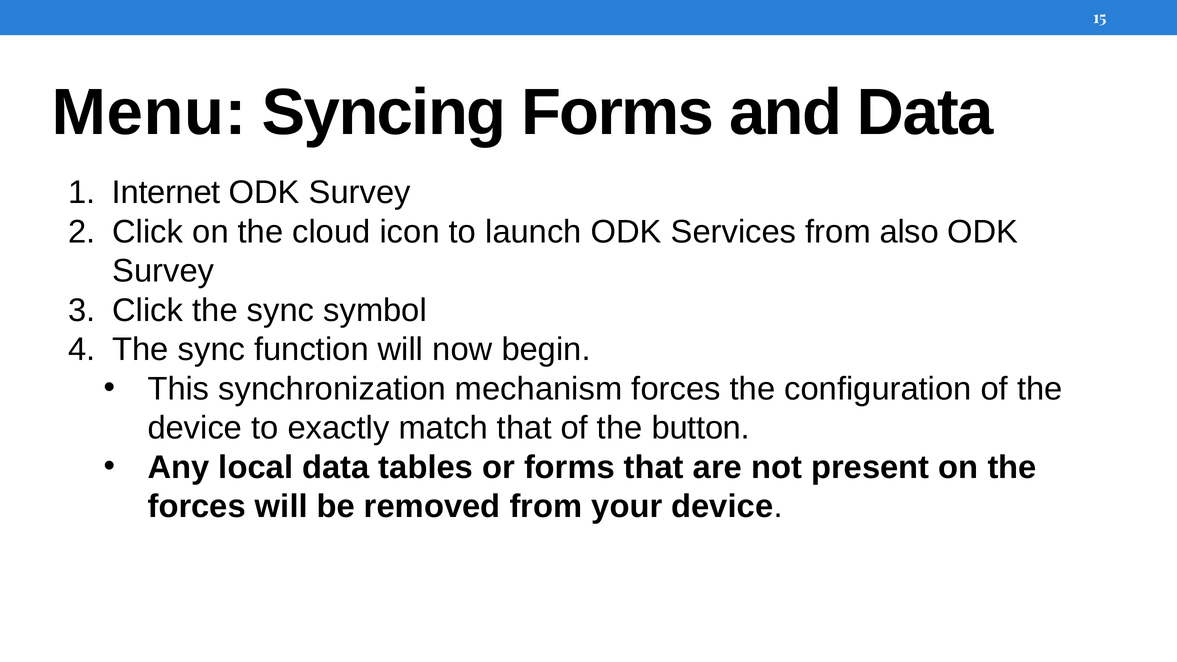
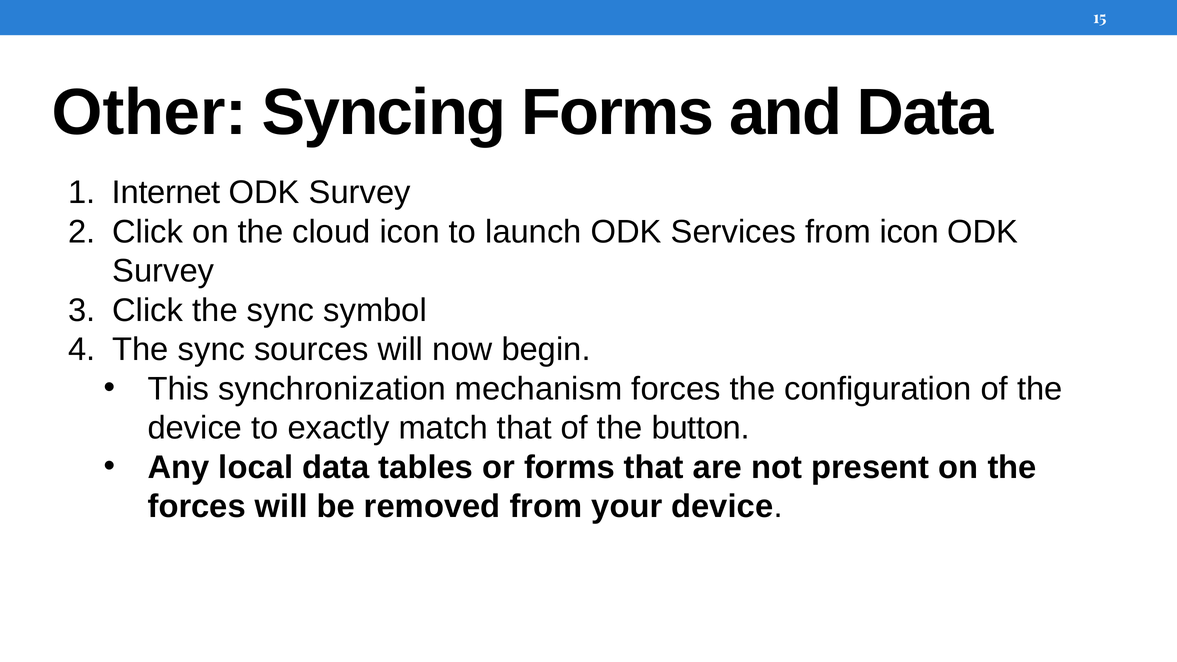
Menu: Menu -> Other (150, 113)
from also: also -> icon (909, 232)
function: function -> sources (311, 350)
